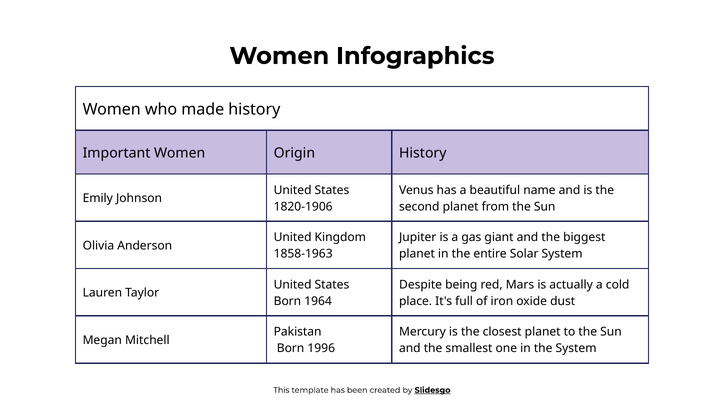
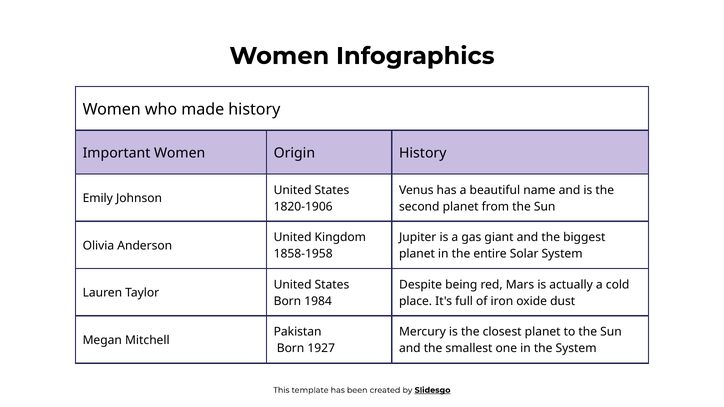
1858-1963: 1858-1963 -> 1858-1958 (303, 254)
1964: 1964 -> 1984 (318, 301)
1996: 1996 -> 1927 (321, 349)
